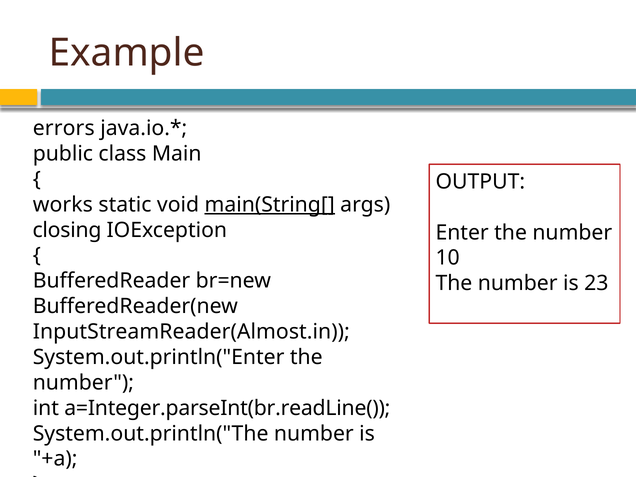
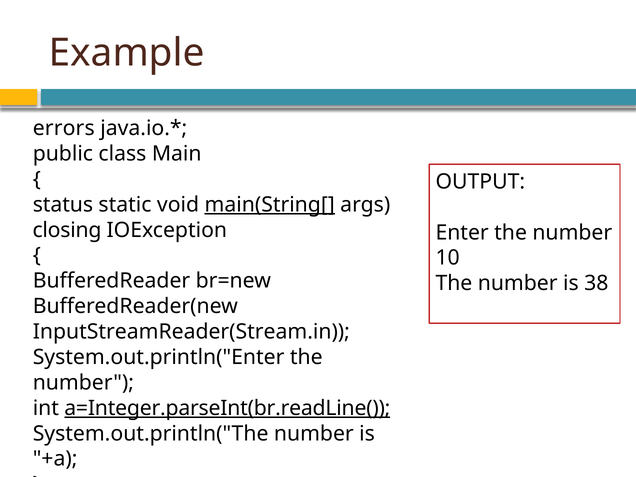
works: works -> status (63, 205)
23: 23 -> 38 (596, 283)
InputStreamReader(Almost.in: InputStreamReader(Almost.in -> InputStreamReader(Stream.in (191, 332)
a=Integer.parseInt(br.readLine( underline: none -> present (227, 408)
